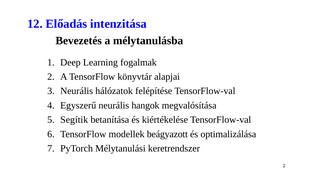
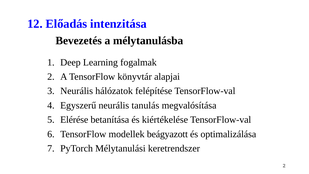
hangok: hangok -> tanulás (145, 105)
Segítik: Segítik -> Elérése (74, 120)
